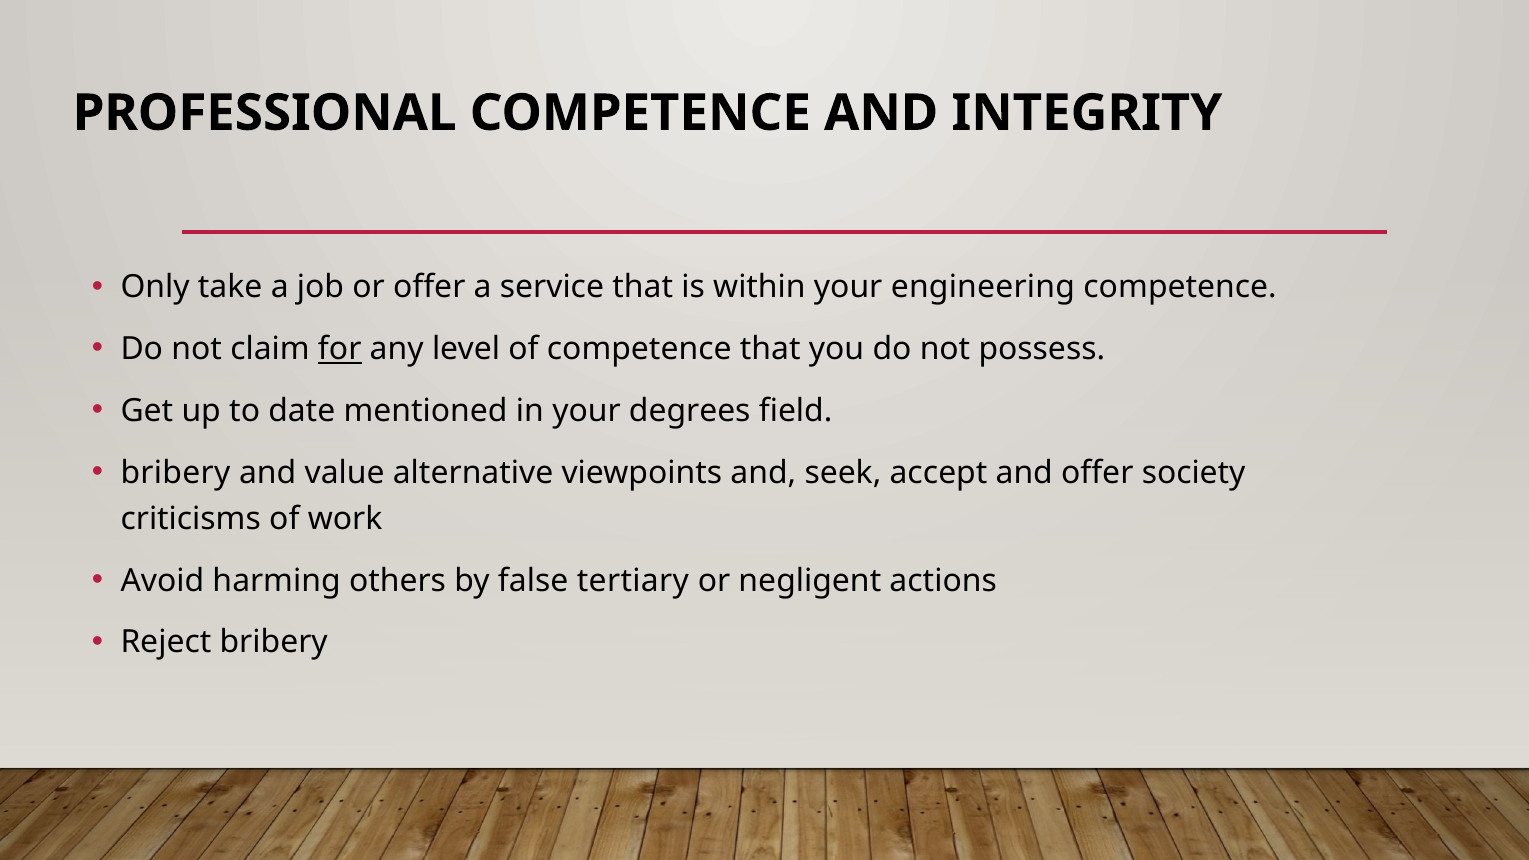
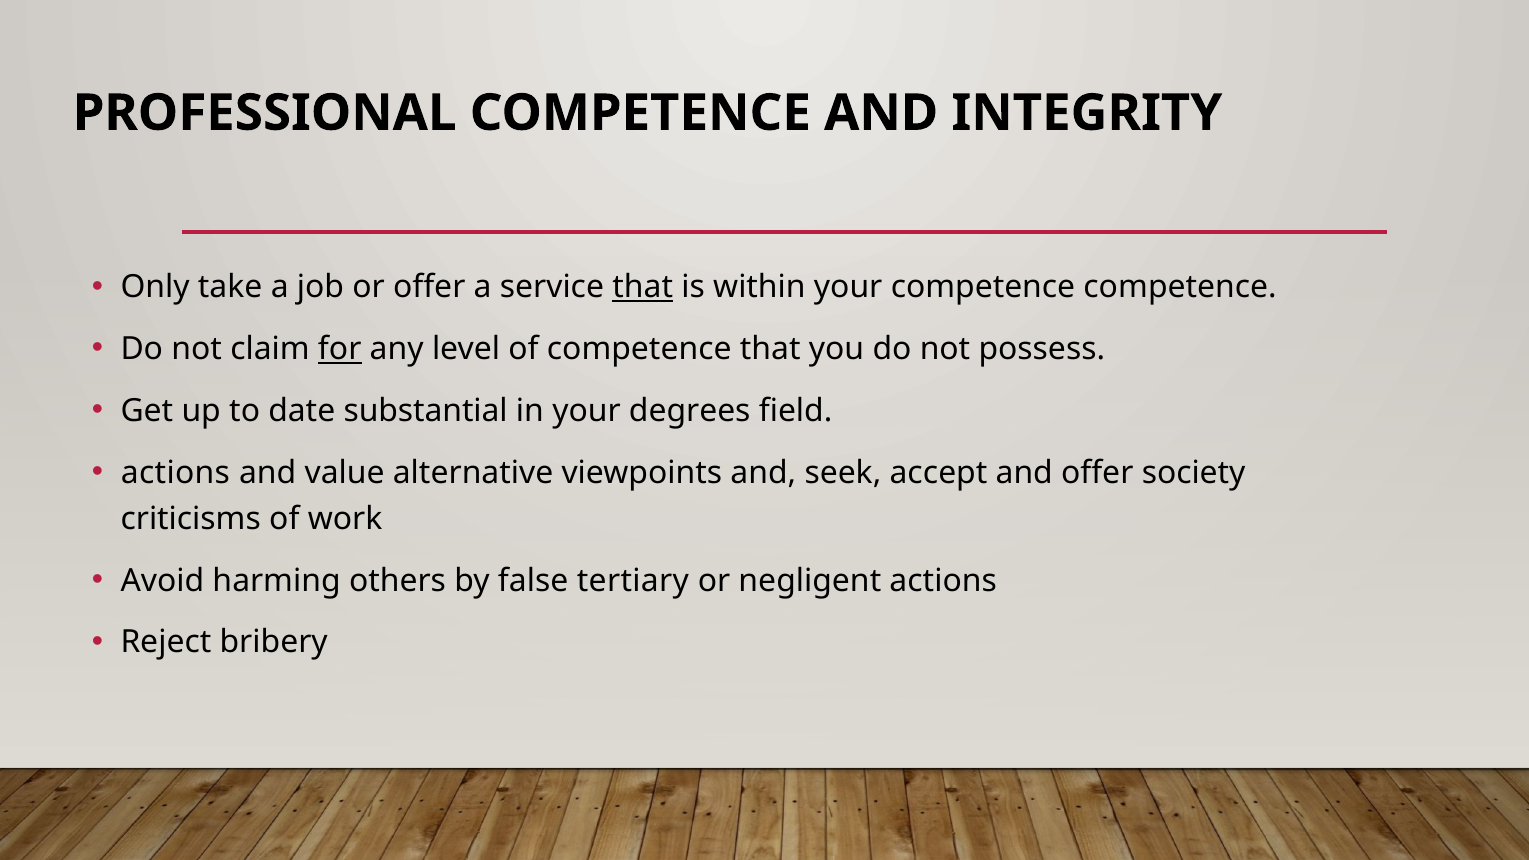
that underline: none -> present (643, 287)
your engineering: engineering -> competence (983, 287)
mentioned: mentioned -> substantial (426, 411)
bribery: bribery -> actions (175, 473)
